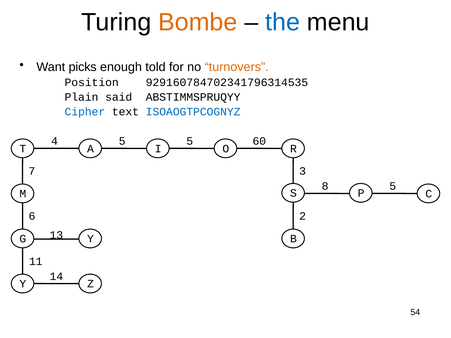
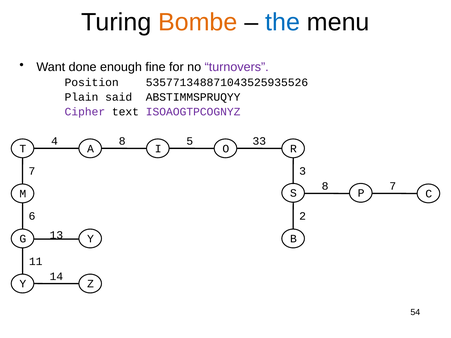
picks: picks -> done (83, 67)
told: told -> fine (155, 67)
turnovers colour: orange -> purple (237, 67)
929160784702341796314535: 929160784702341796314535 -> 535771348871043525935526 (227, 82)
Cipher colour: blue -> purple (85, 112)
ISOAOGTPCOGNYZ colour: blue -> purple (193, 112)
4 5: 5 -> 8 (122, 141)
60: 60 -> 33 (259, 141)
8 5: 5 -> 7 (393, 186)
